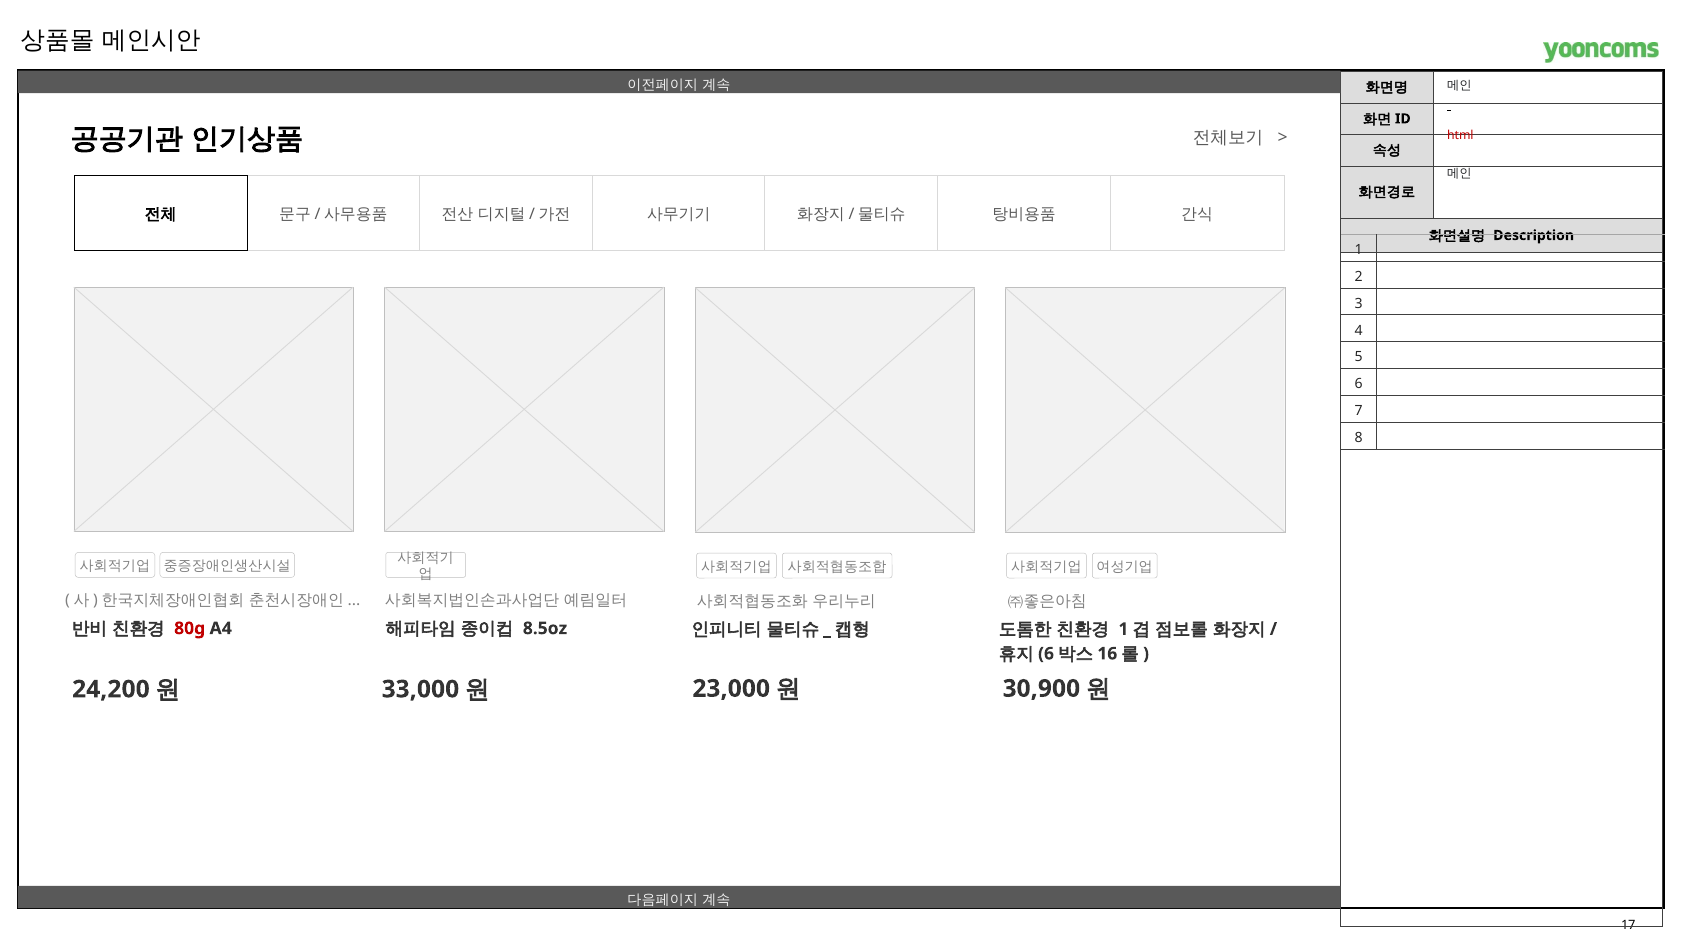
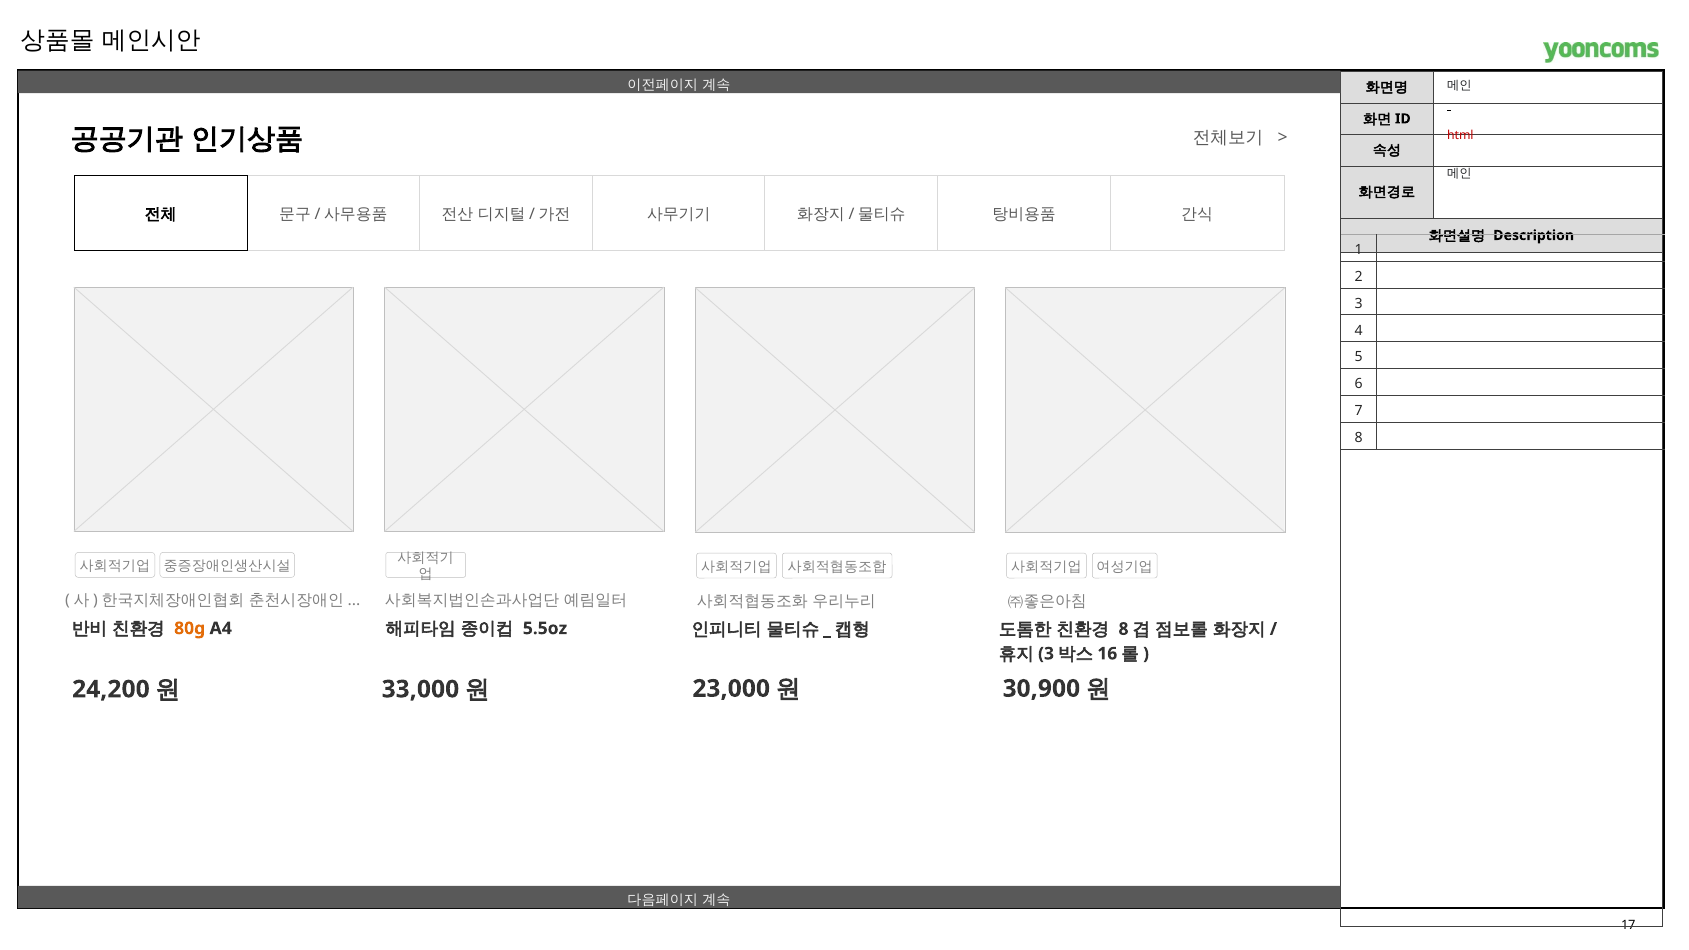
80g colour: red -> orange (190, 628)
8.5oz: 8.5oz -> 5.5oz (545, 628)
1: 1 -> 8 (1124, 629)
6: 6 -> 3 (1046, 654)
